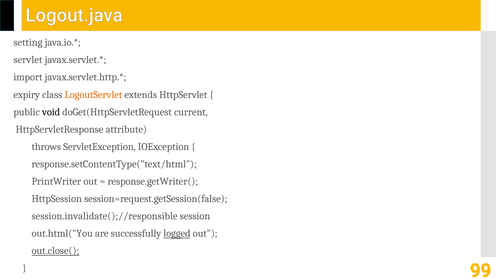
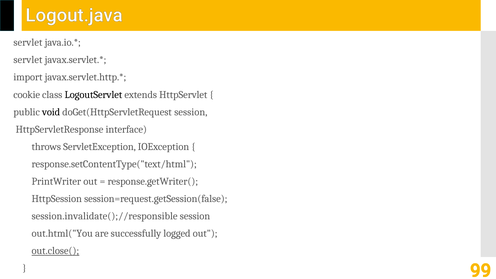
setting: setting -> servlet (28, 43)
expiry: expiry -> cookie (27, 95)
LogoutServlet colour: orange -> black (93, 95)
doGet(HttpServletRequest current: current -> session (191, 112)
attribute: attribute -> interface (126, 129)
logged underline: present -> none (177, 233)
